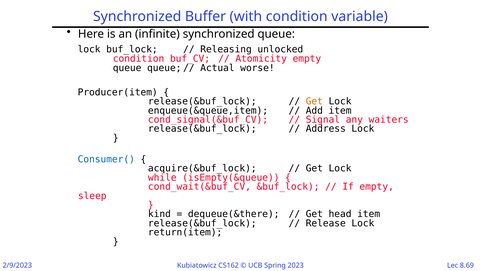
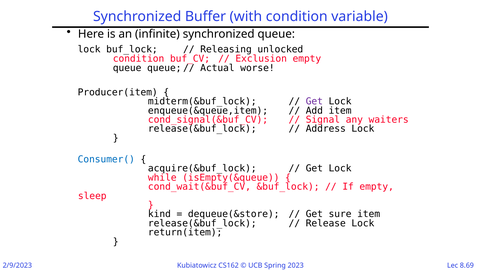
Atomicity: Atomicity -> Exclusion (261, 59)
release(&buf_lock: release(&buf_lock -> midterm(&buf_lock (202, 101)
Get colour: orange -> purple (314, 101)
dequeue(&there: dequeue(&there -> dequeue(&store (234, 214)
head: head -> sure (340, 214)
